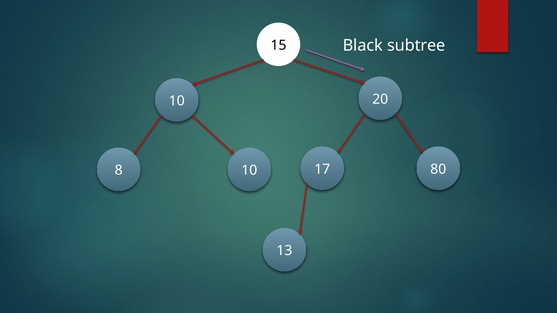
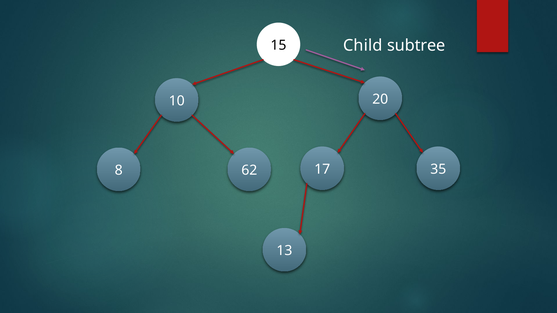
Black: Black -> Child (363, 46)
80: 80 -> 35 (438, 169)
8 10: 10 -> 62 (249, 170)
